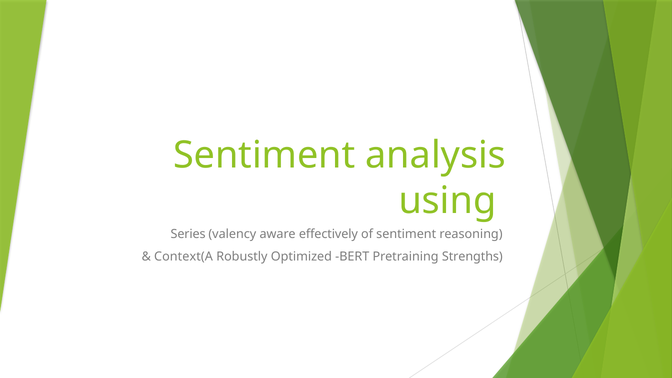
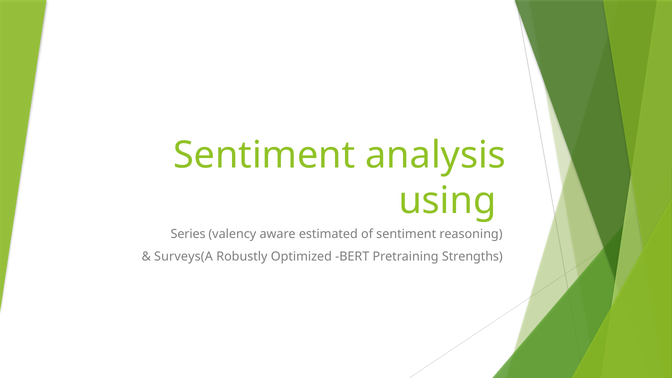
effectively: effectively -> estimated (328, 234)
Context(A: Context(A -> Surveys(A (183, 256)
